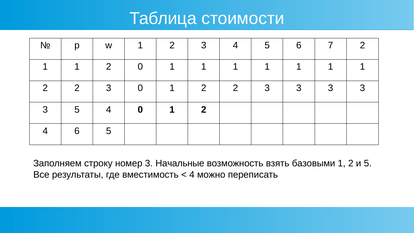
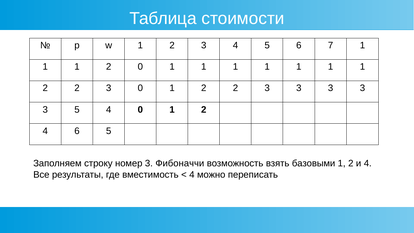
7 2: 2 -> 1 (362, 45)
Начальные: Начальные -> Фибоначчи (180, 163)
и 5: 5 -> 4 (368, 163)
